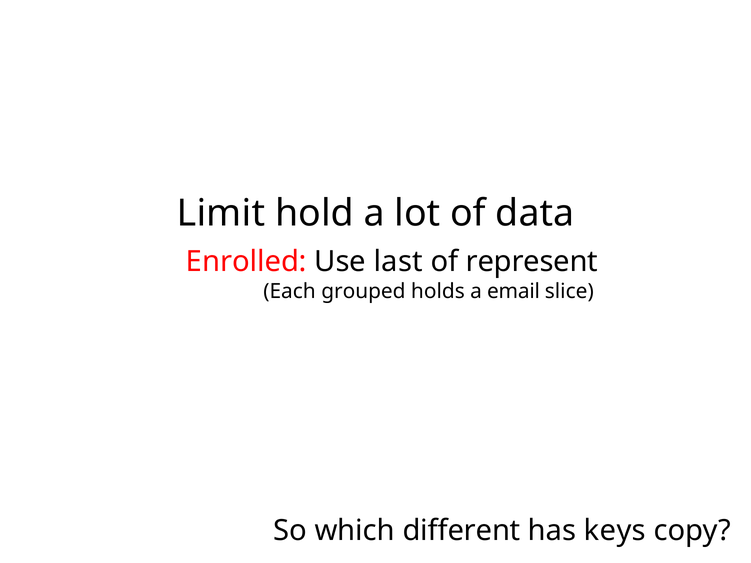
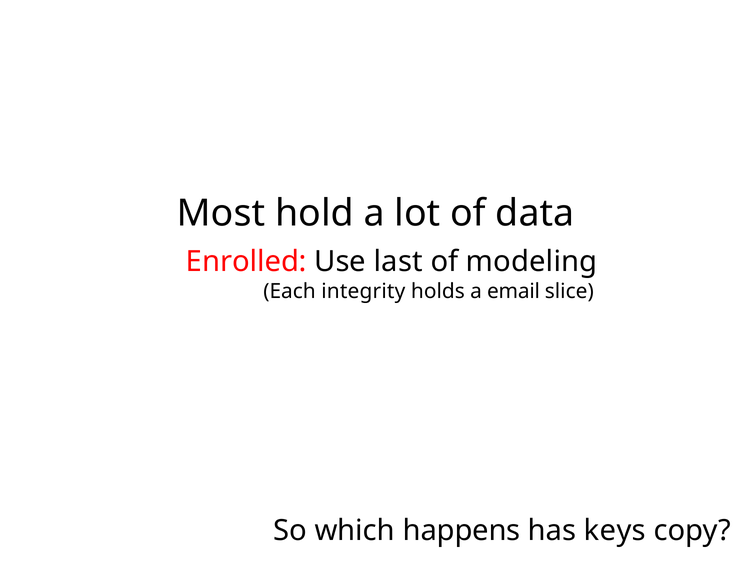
Limit: Limit -> Most (221, 214)
represent: represent -> modeling (532, 262)
grouped: grouped -> integrity (363, 291)
different: different -> happens (462, 531)
